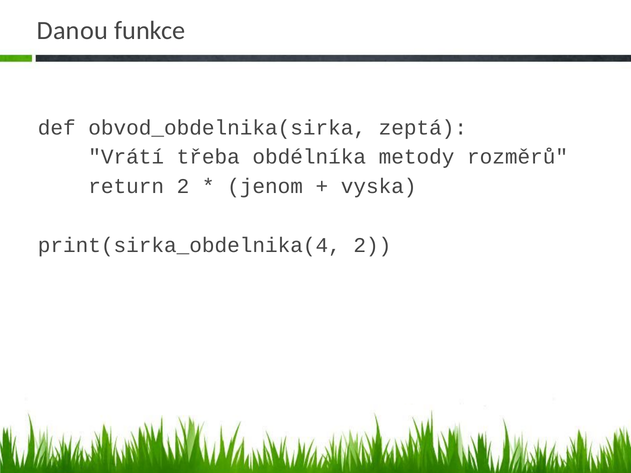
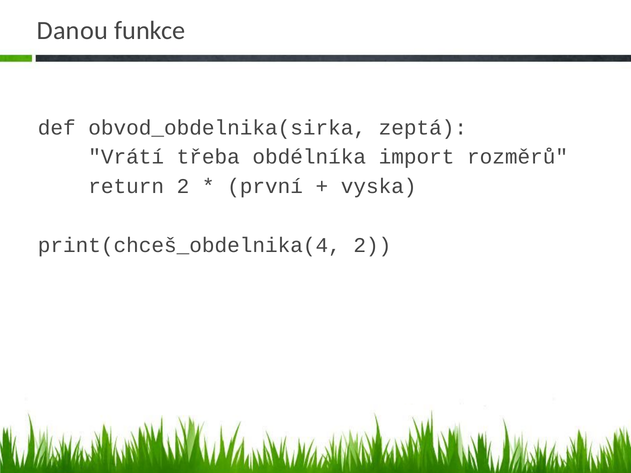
metody: metody -> import (417, 157)
jenom: jenom -> první (265, 187)
print(sirka_obdelnika(4: print(sirka_obdelnika(4 -> print(chceš_obdelnika(4 (189, 245)
